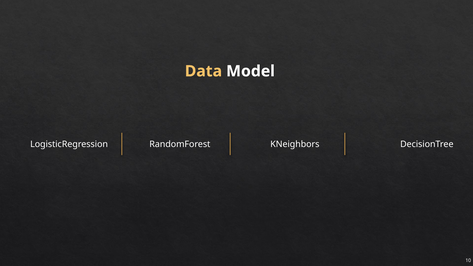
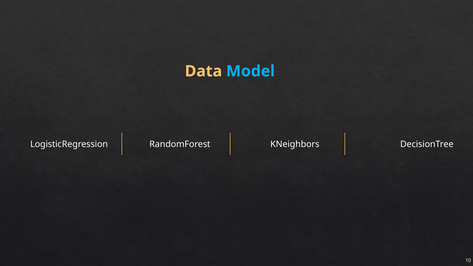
Model colour: white -> light blue (251, 71)
